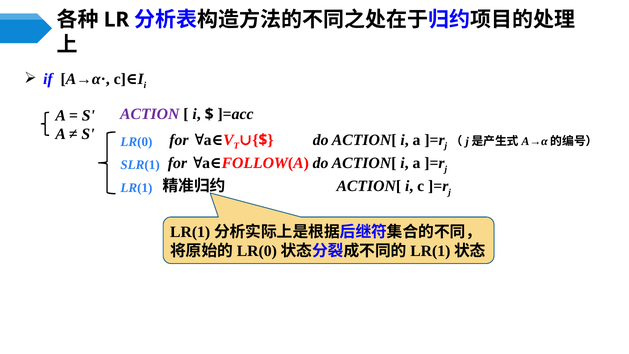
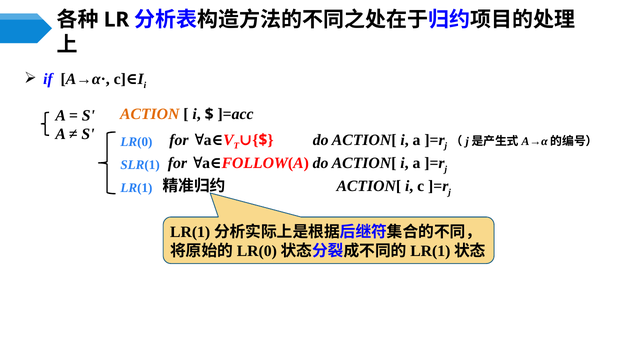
ACTION colour: purple -> orange (150, 114)
